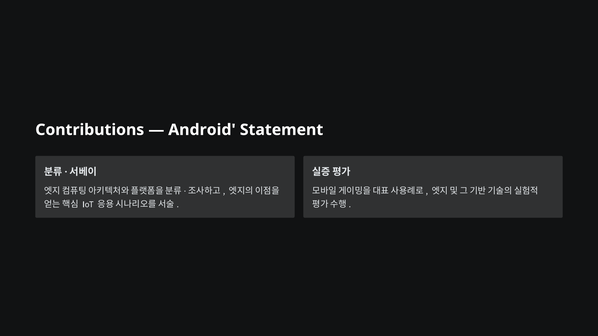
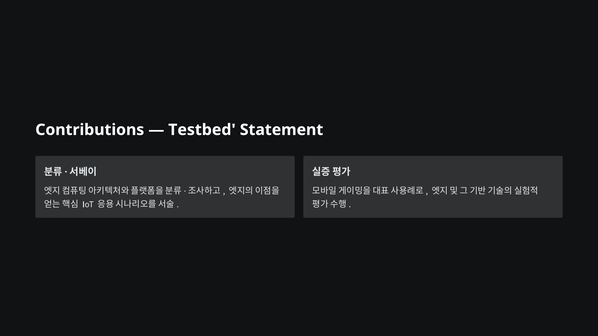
Android: Android -> Testbed (202, 130)
